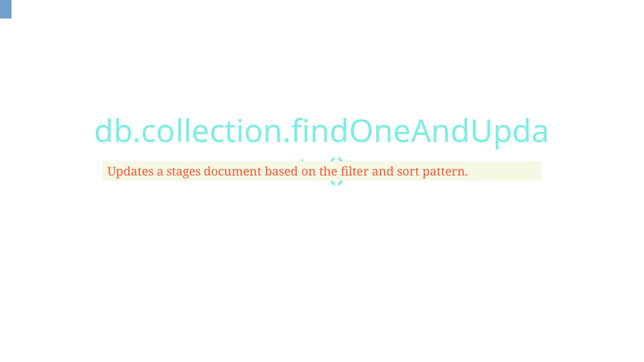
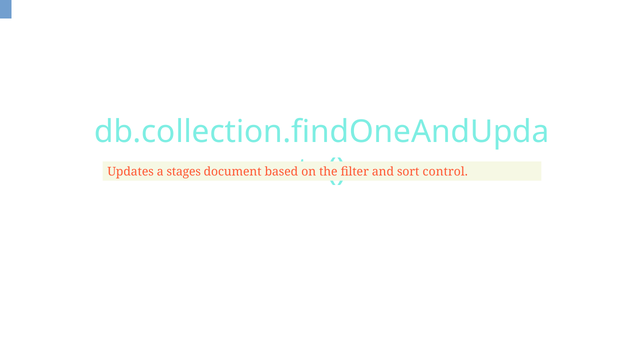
pattern: pattern -> control (445, 172)
